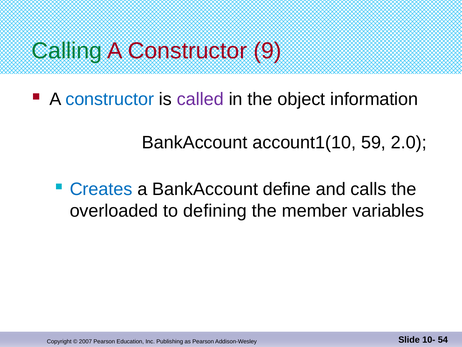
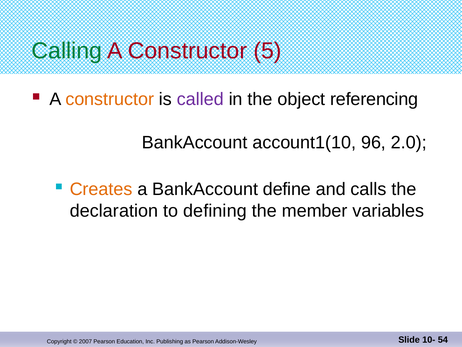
9: 9 -> 5 (268, 51)
constructor colour: blue -> orange (110, 99)
information: information -> referencing (374, 99)
59: 59 -> 96 (374, 142)
Creates colour: blue -> orange (101, 189)
overloaded: overloaded -> declaration (114, 211)
